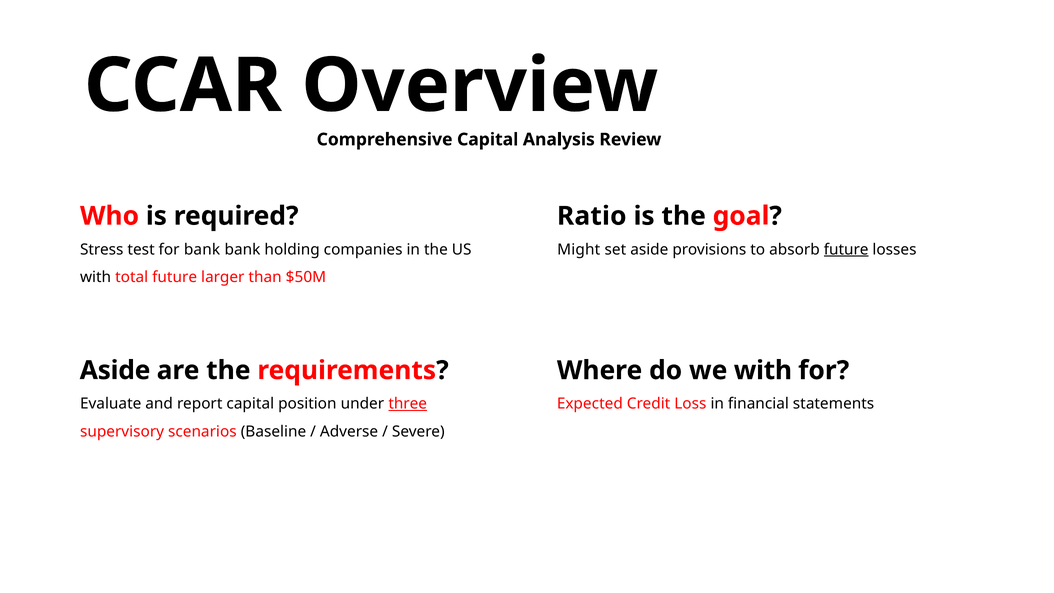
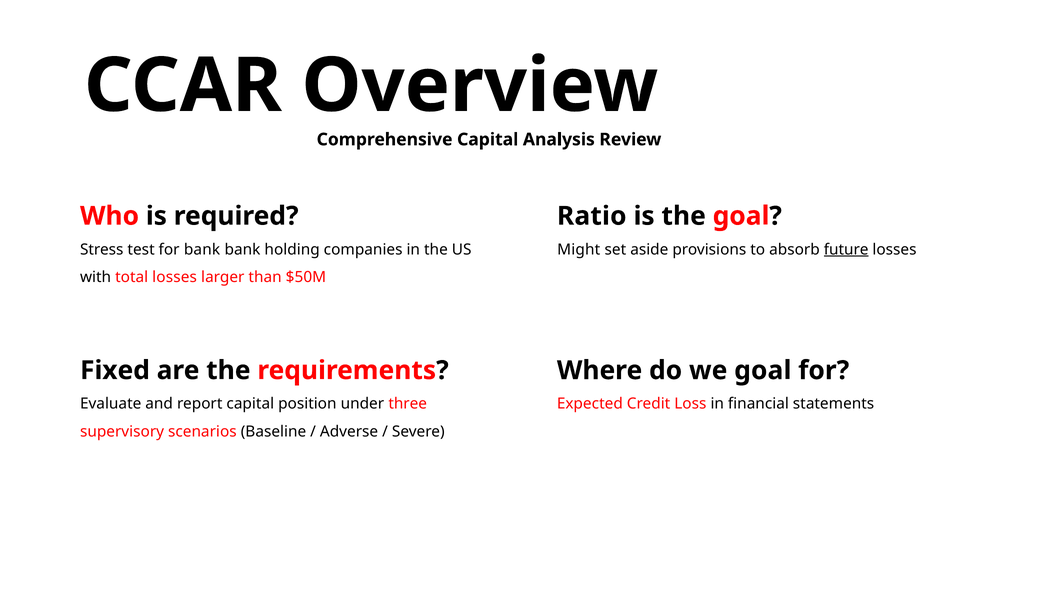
total future: future -> losses (175, 277)
Aside: Aside -> Fixed (115, 370)
we with: with -> goal (763, 370)
three underline: present -> none (408, 404)
